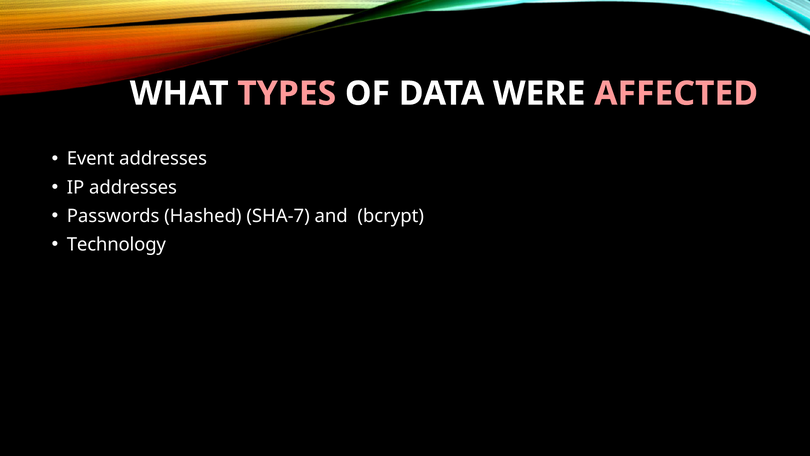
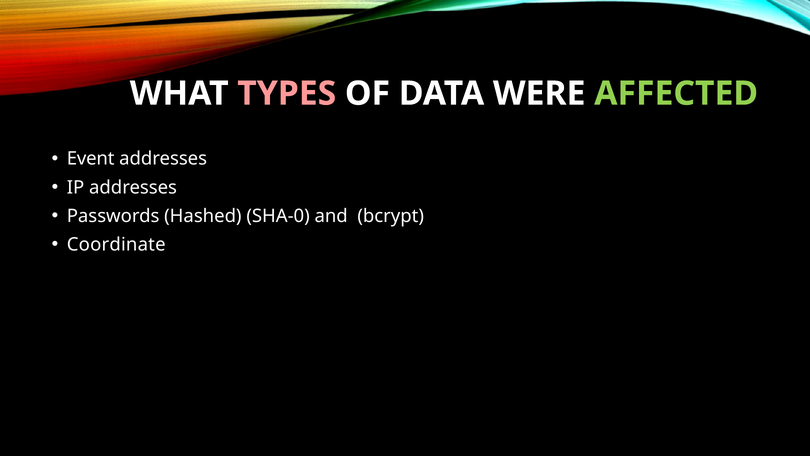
AFFECTED colour: pink -> light green (676, 94)
SHA-7: SHA-7 -> SHA-0 (278, 216)
Technology: Technology -> Coordinate (116, 244)
